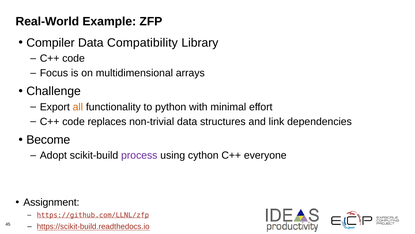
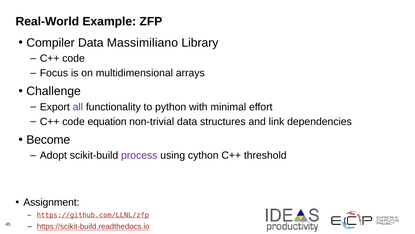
Compatibility: Compatibility -> Massimiliano (142, 43)
all colour: orange -> purple (78, 107)
replaces: replaces -> equation (107, 121)
everyone: everyone -> threshold (265, 155)
